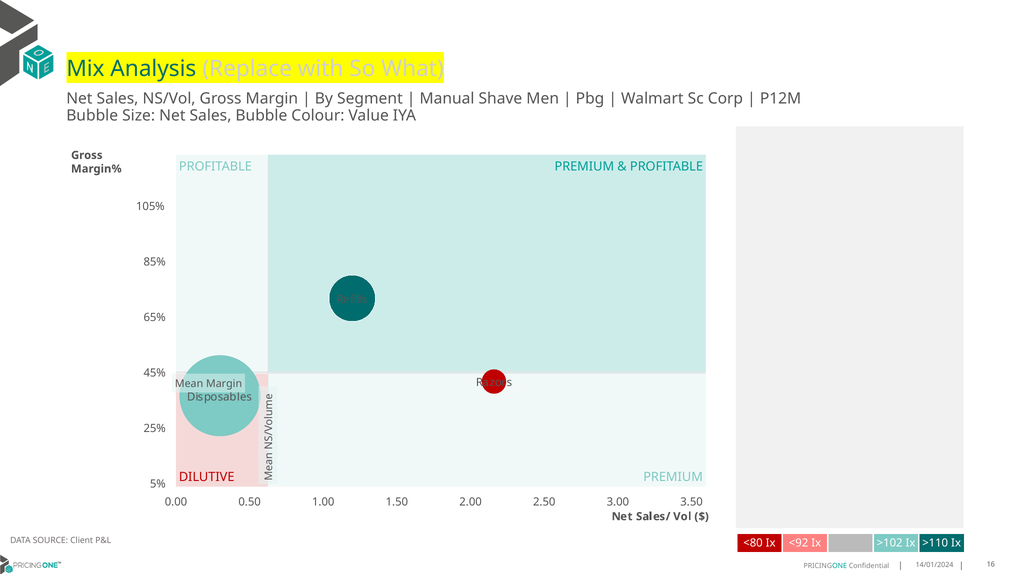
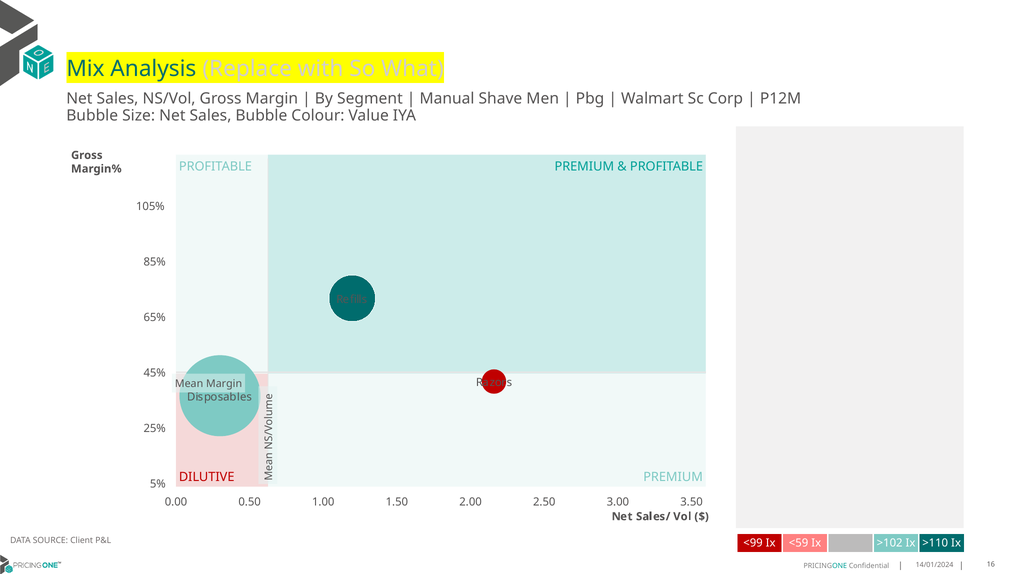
<80: <80 -> <99 (753, 543)
<92: <92 -> <59 (799, 543)
